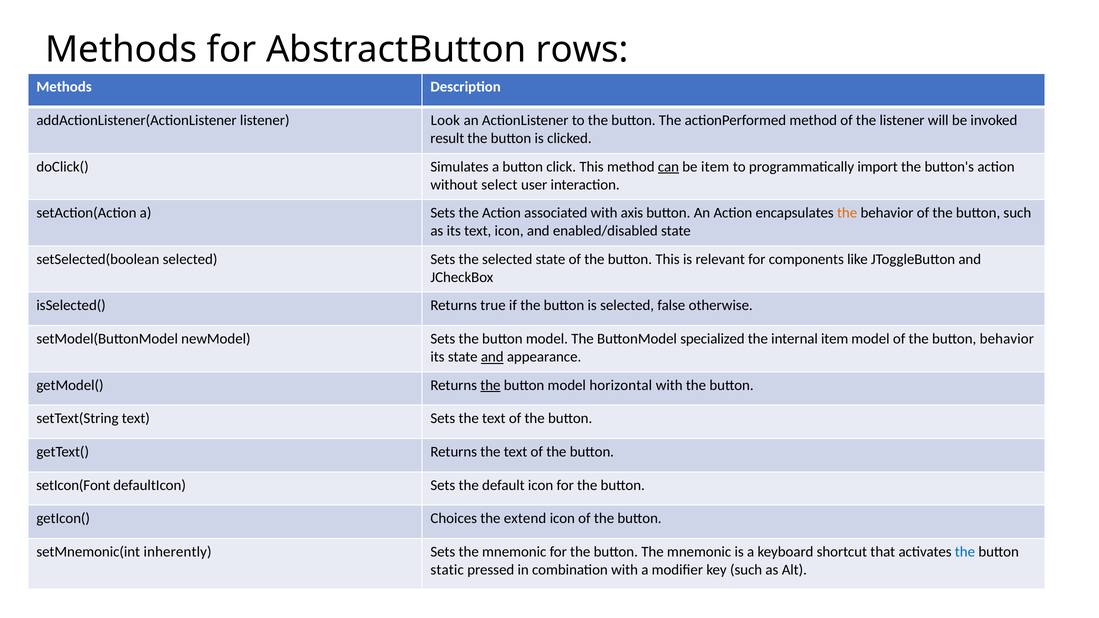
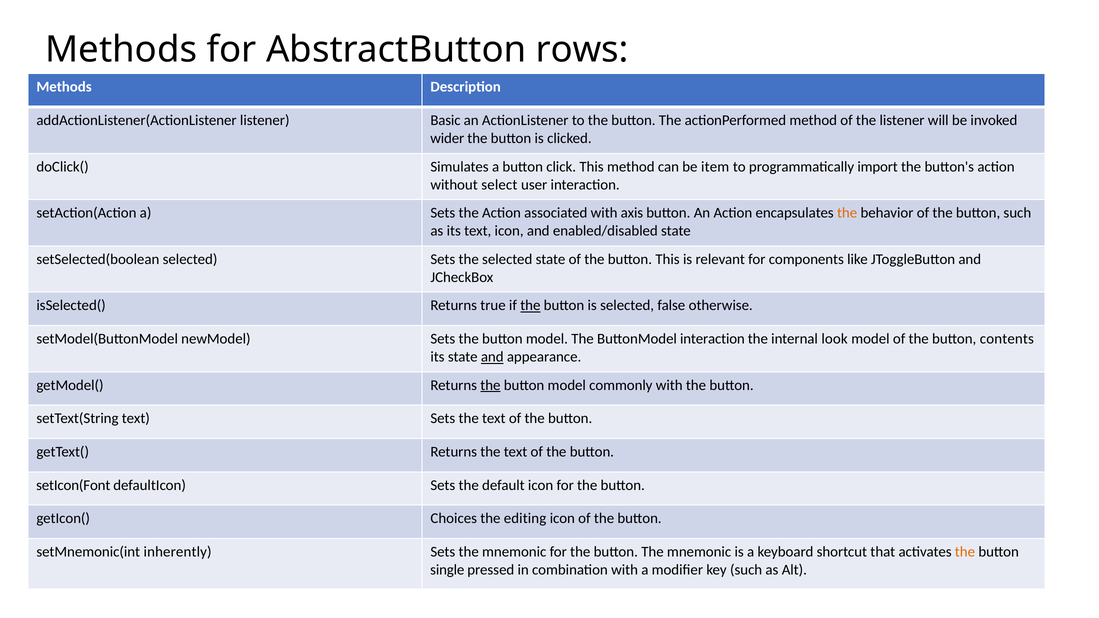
Look: Look -> Basic (445, 120)
result: result -> wider (447, 139)
can underline: present -> none (668, 167)
the underline: none -> present (530, 306)
ButtonModel specialized: specialized -> interaction (712, 339)
internal item: item -> look (835, 339)
button behavior: behavior -> contents (1007, 339)
horizontal: horizontal -> commonly (621, 385)
extend: extend -> editing (525, 519)
the colour: blue -> orange (965, 552)
static: static -> single (447, 570)
